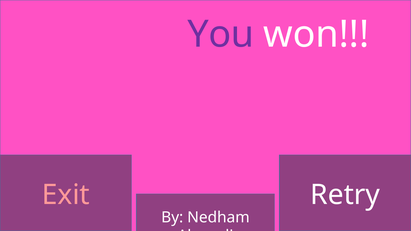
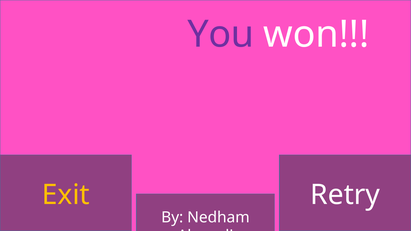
Exit colour: pink -> yellow (66, 195)
